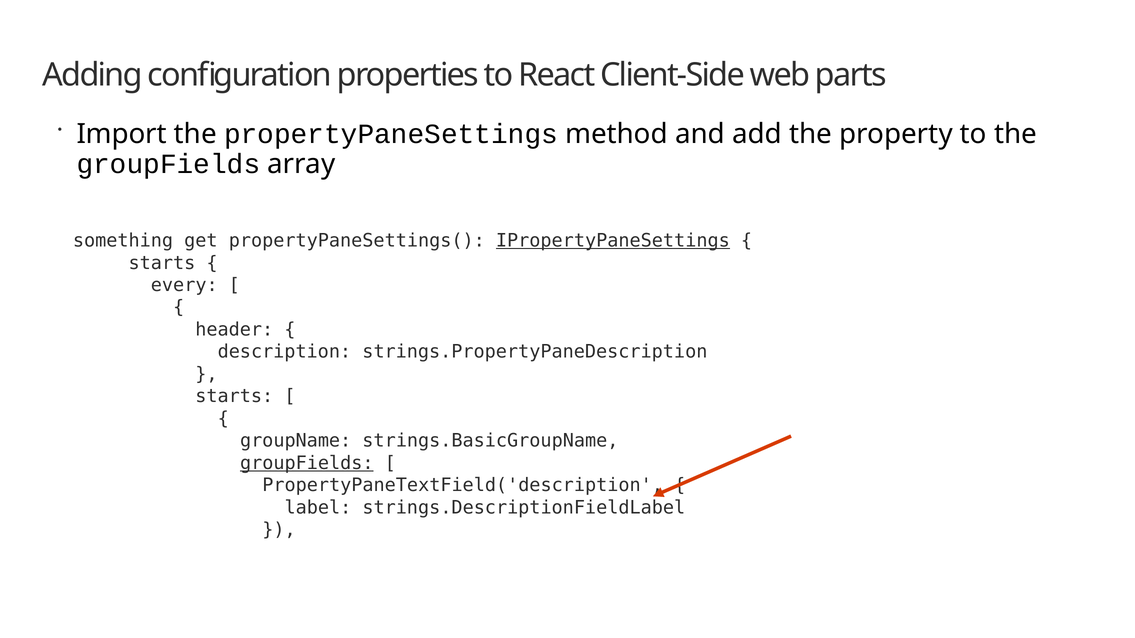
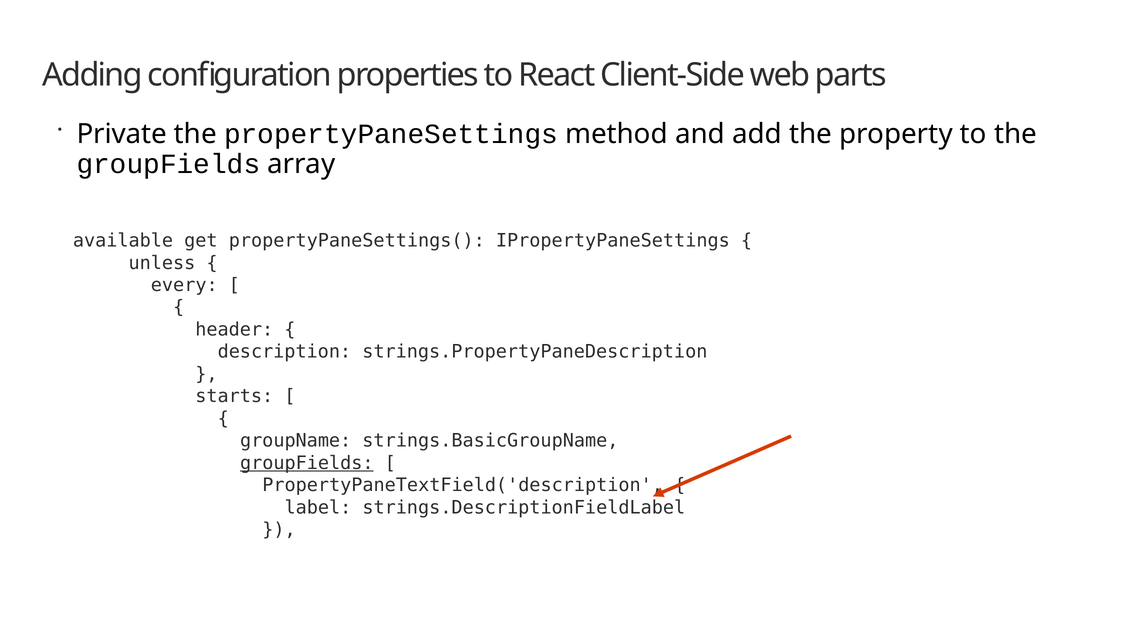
Import: Import -> Private (122, 134)
something: something -> available (123, 241)
IPropertyPaneSettings underline: present -> none (613, 241)
starts: starts -> unless (162, 263)
